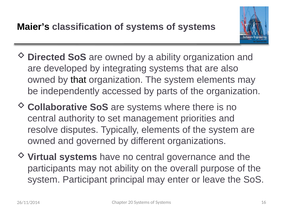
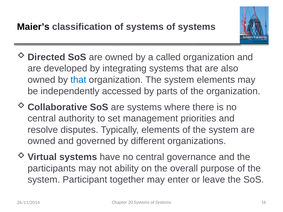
a ability: ability -> called (168, 57)
that colour: black -> blue (78, 80)
principal: principal -> together (127, 180)
